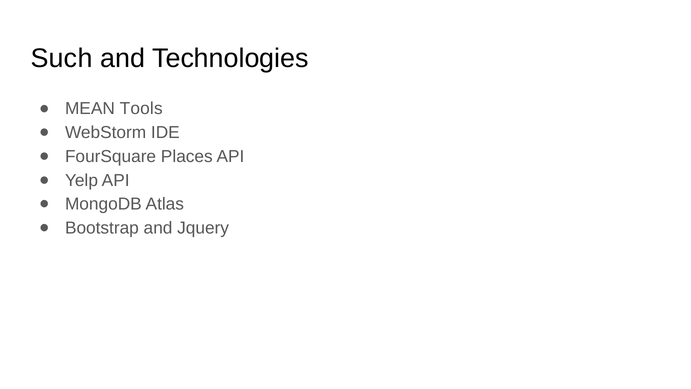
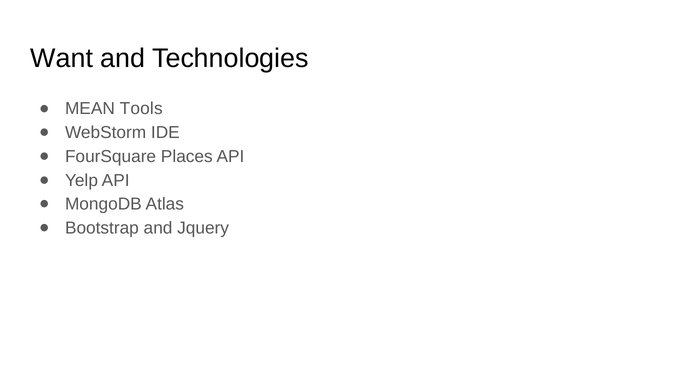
Such: Such -> Want (62, 59)
